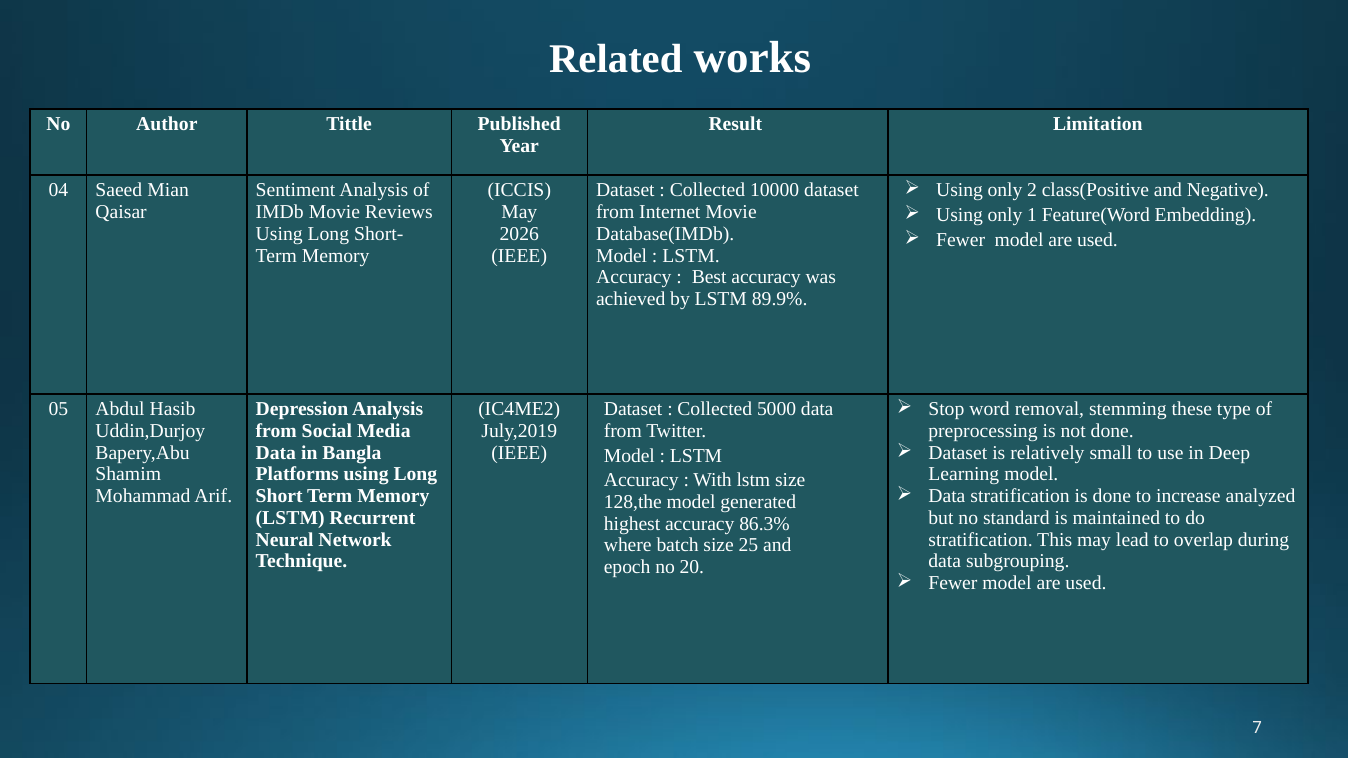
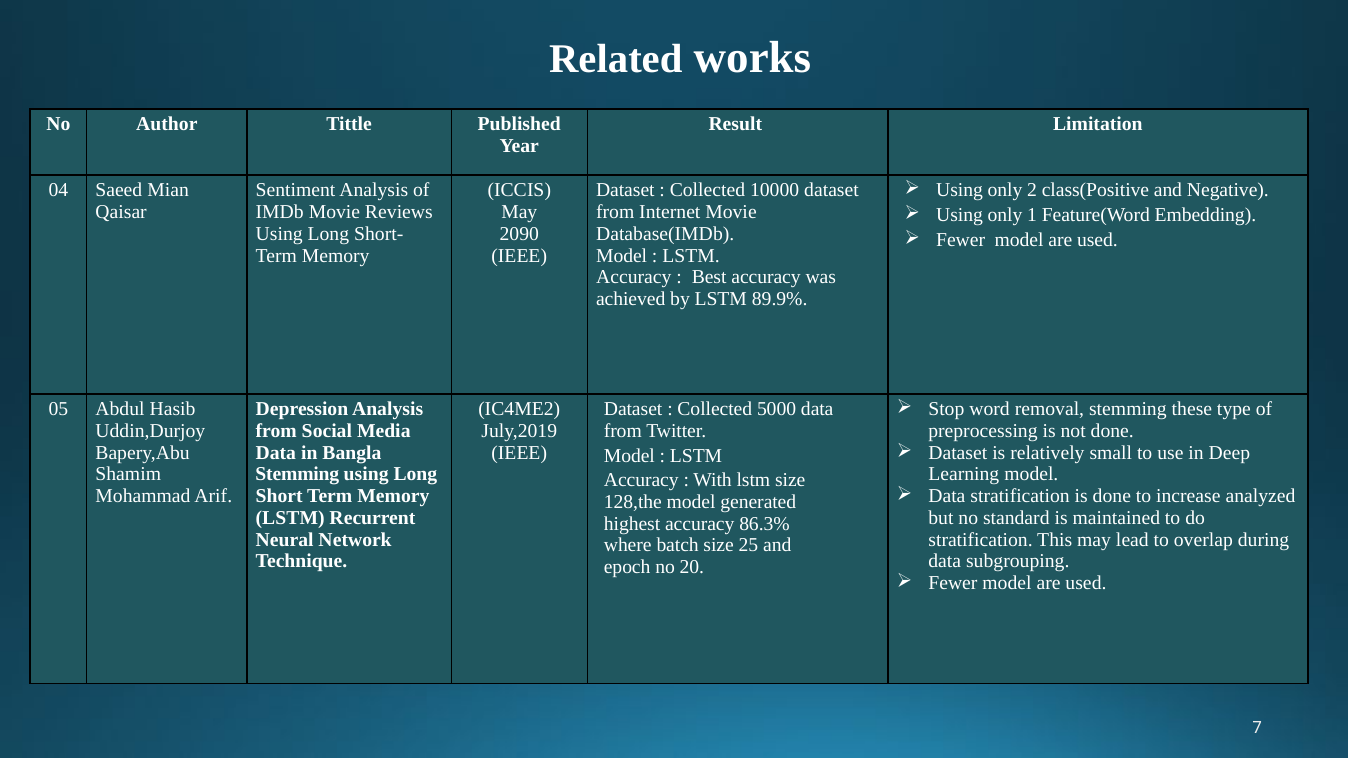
2026: 2026 -> 2090 (519, 234)
Platforms: Platforms -> Stemming (297, 475)
